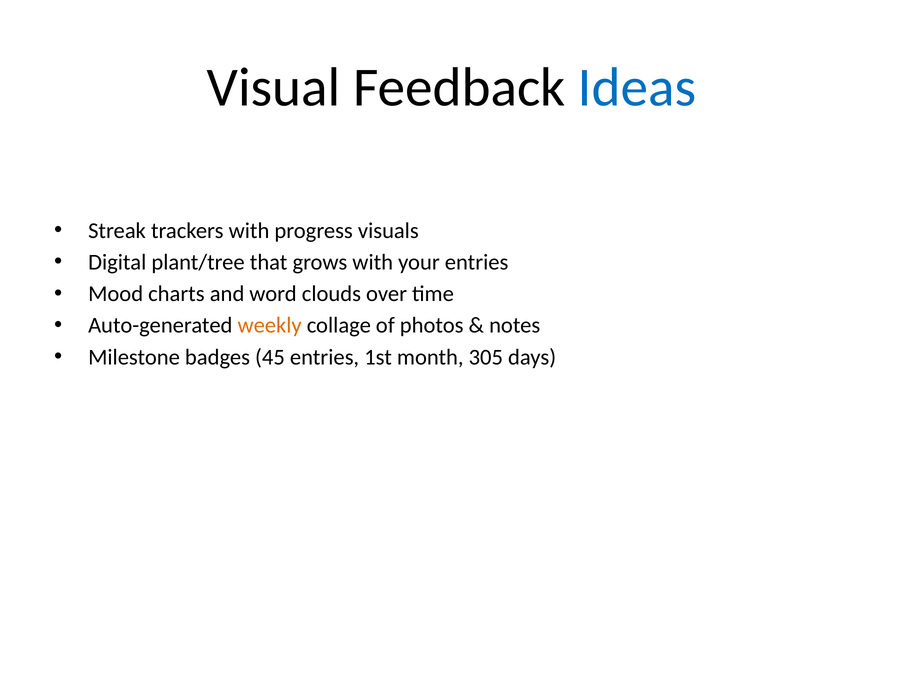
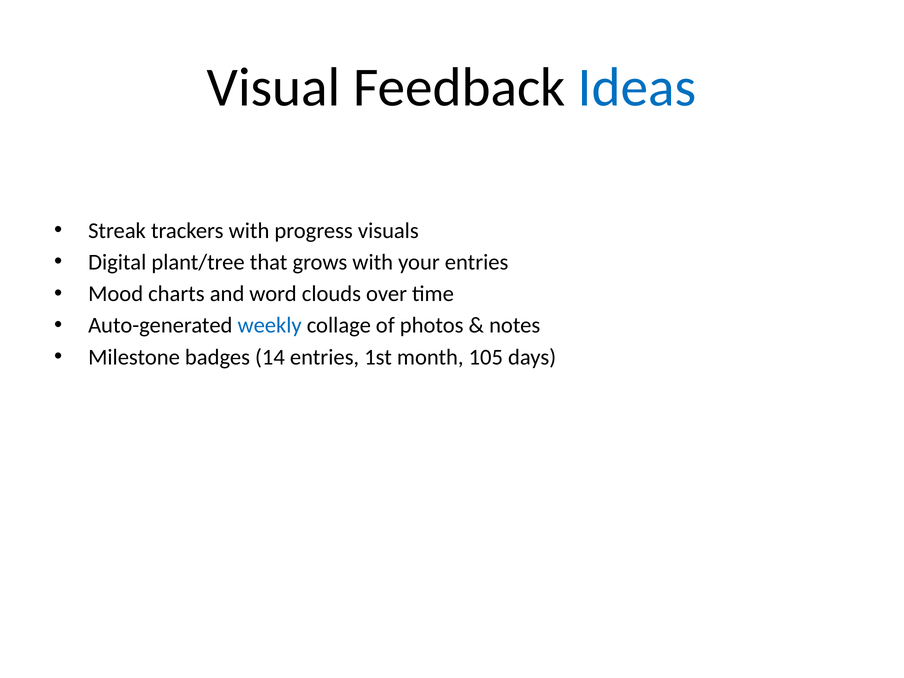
weekly colour: orange -> blue (270, 326)
45: 45 -> 14 (270, 357)
305: 305 -> 105 (486, 357)
